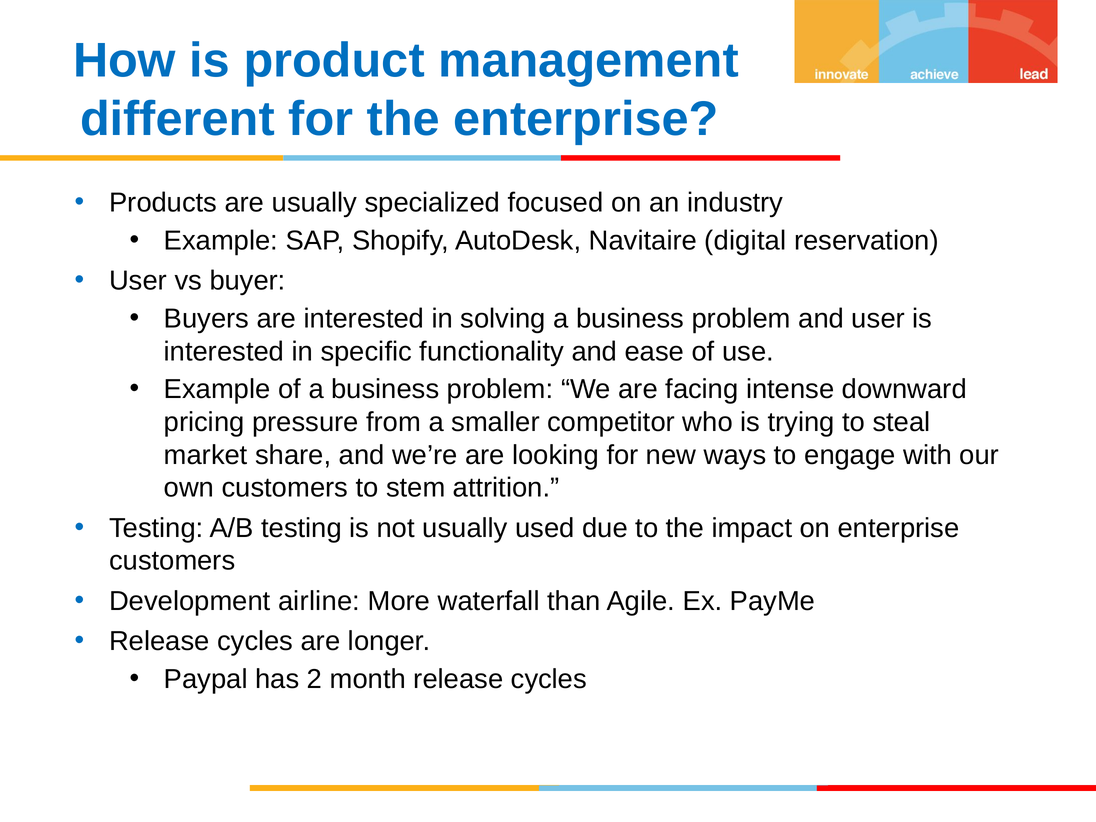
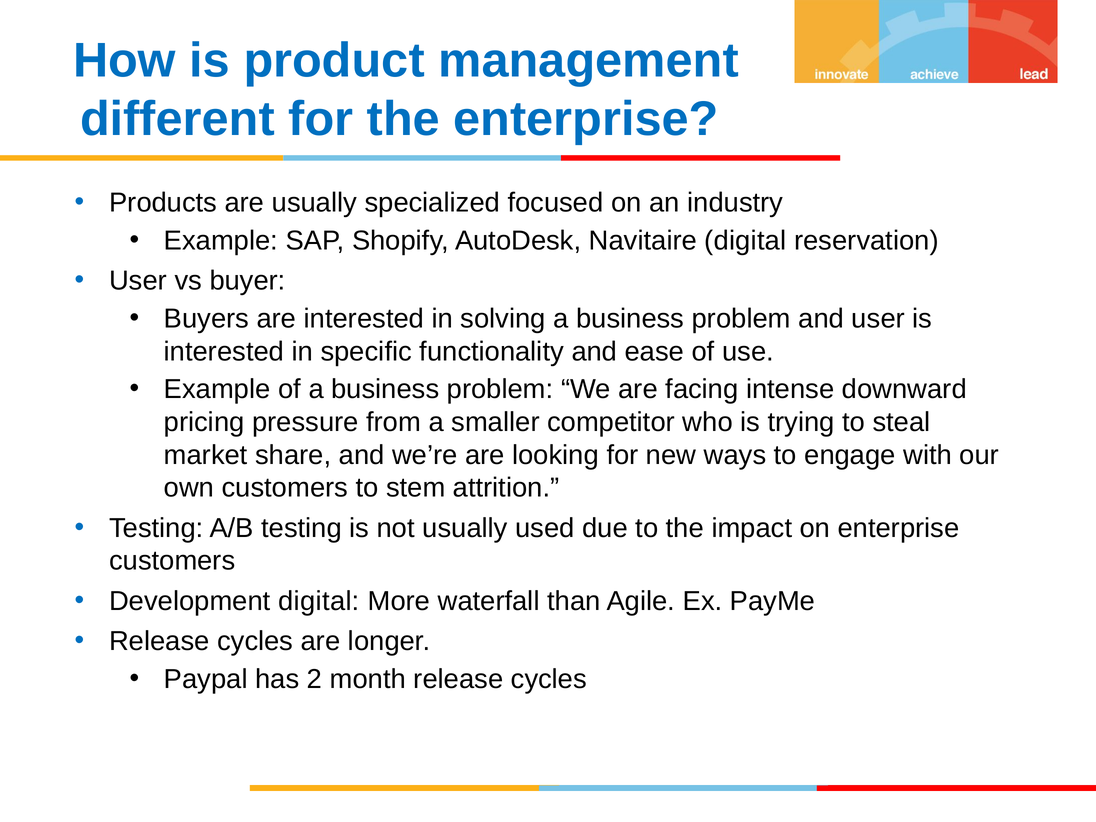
Development airline: airline -> digital (319, 601)
